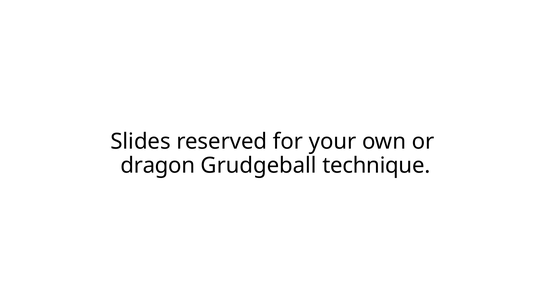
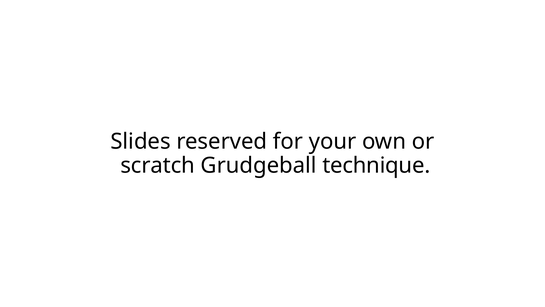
dragon: dragon -> scratch (158, 165)
